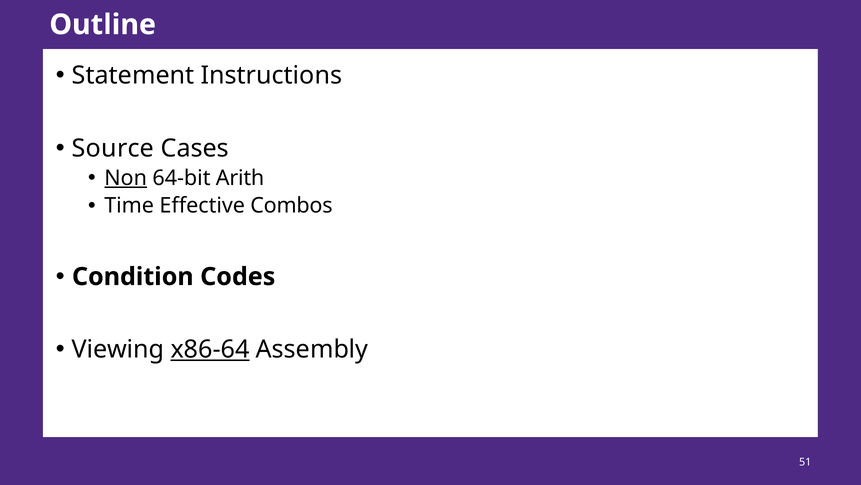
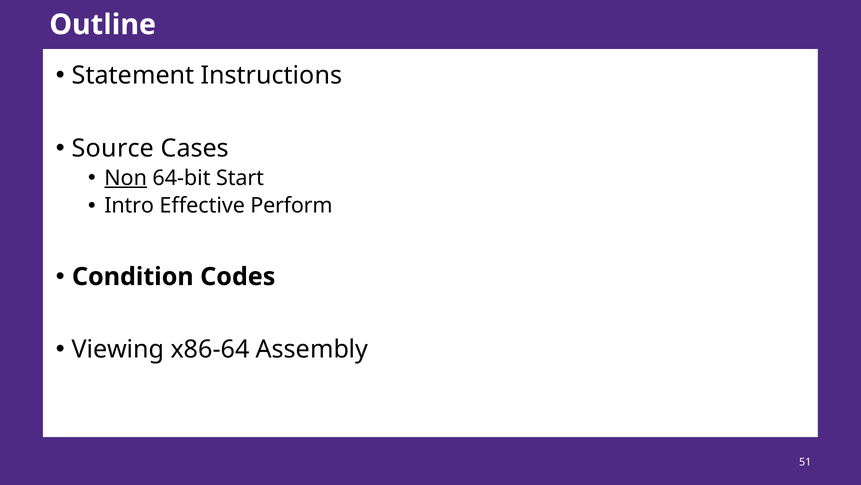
Arith: Arith -> Start (240, 178)
Time: Time -> Intro (129, 206)
Combos: Combos -> Perform (291, 206)
x86-64 underline: present -> none (210, 349)
